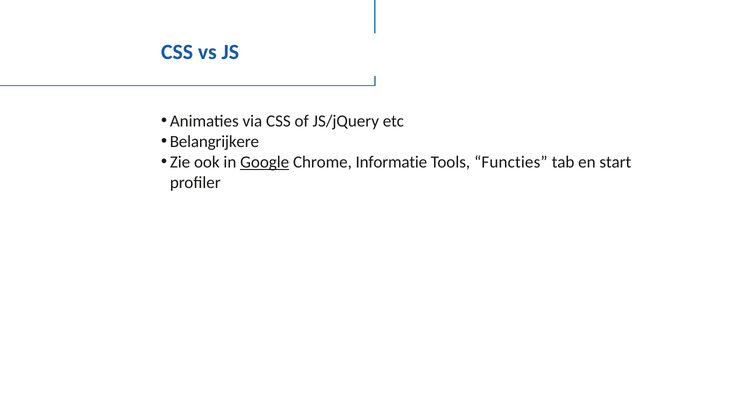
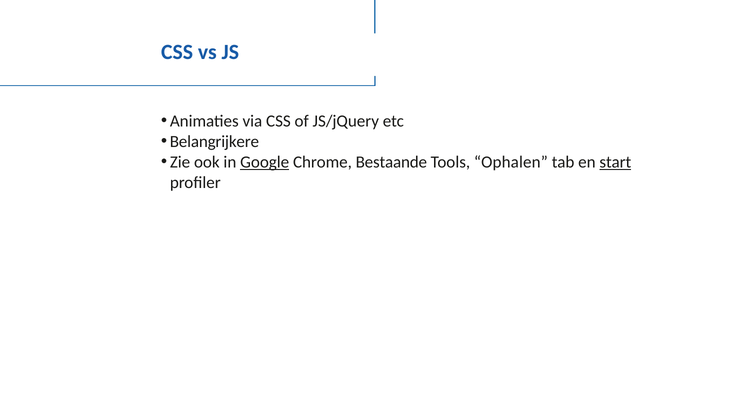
Informatie: Informatie -> Bestaande (391, 162)
Functies: Functies -> Ophalen (511, 162)
start underline: none -> present (615, 162)
